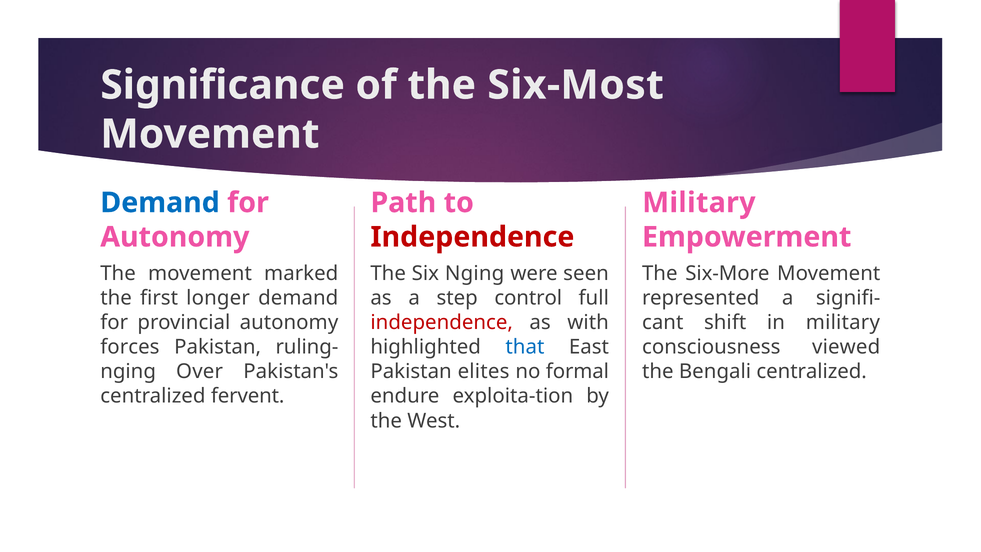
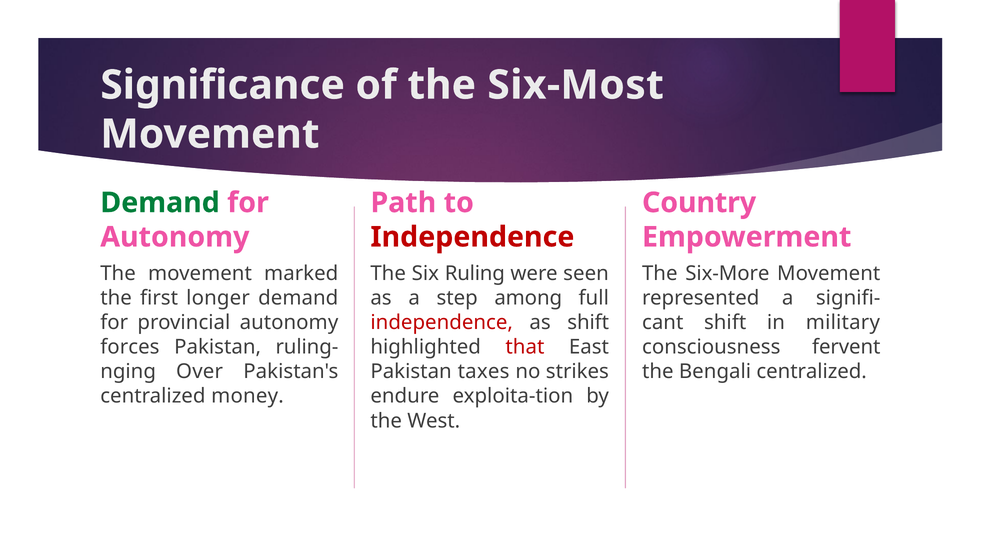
Demand colour: blue -> green (160, 203)
Military: Military -> Country (699, 203)
Six Nging: Nging -> Ruling (475, 273)
control: control -> among (528, 298)
as with: with -> shift (588, 322)
viewed: viewed -> fervent (846, 347)
that colour: blue -> red (525, 347)
elites: elites -> taxes (484, 372)
formal: formal -> strikes (577, 372)
fervent: fervent -> money (247, 396)
